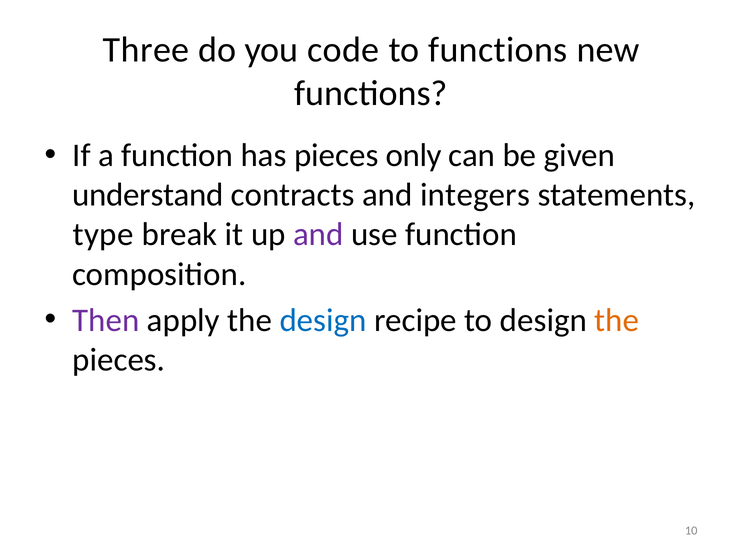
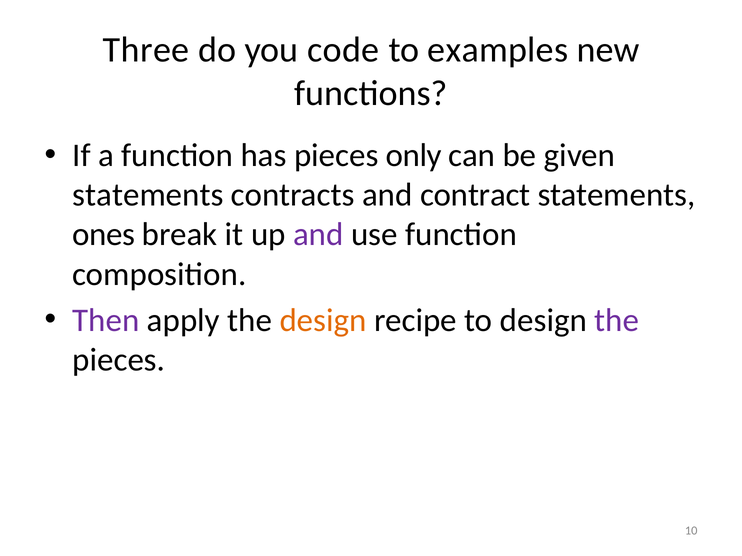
to functions: functions -> examples (498, 50)
understand: understand -> statements (148, 195)
integers: integers -> contract (475, 195)
type: type -> ones (104, 235)
design colour: blue -> orange (323, 321)
the colour: orange -> purple (617, 321)
